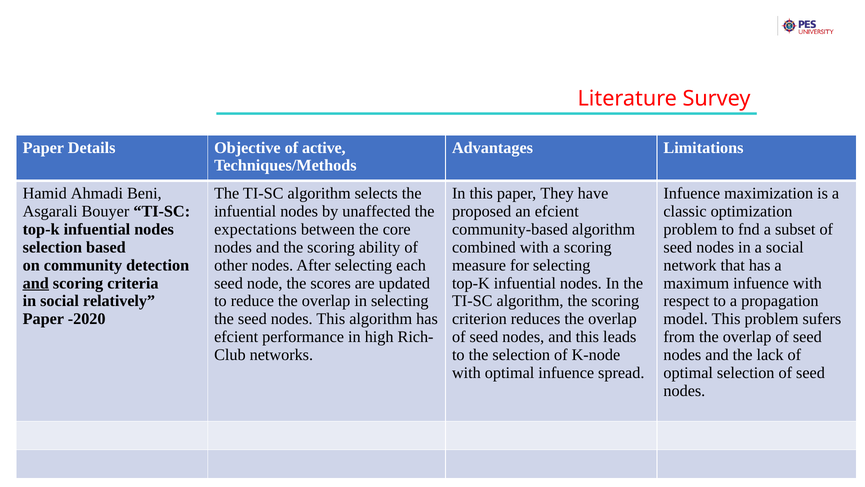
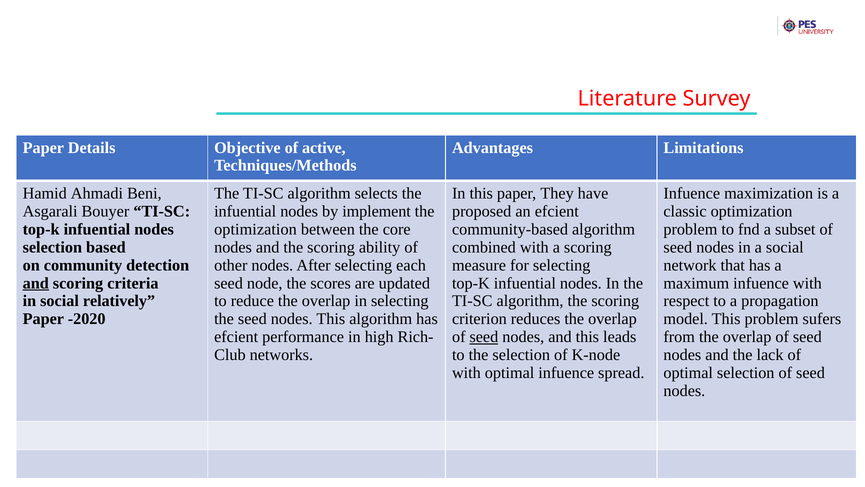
unaffected: unaffected -> implement (377, 211)
expectations: expectations -> optimization (255, 229)
seed underline: none -> present (484, 337)
